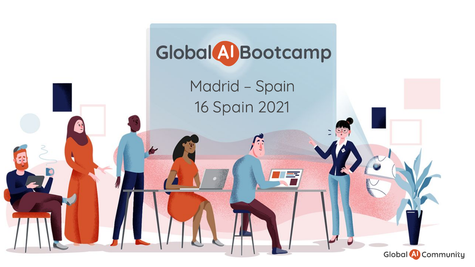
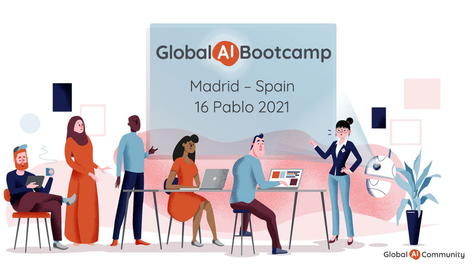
16 Spain: Spain -> Pablo (233, 107)
